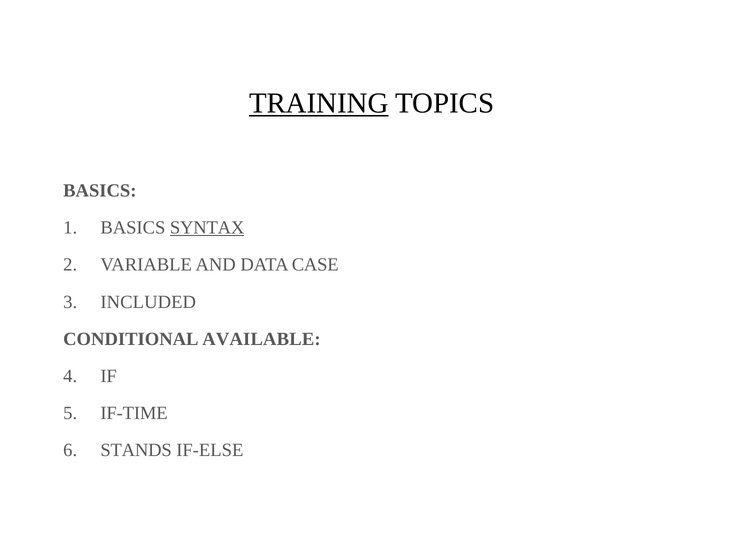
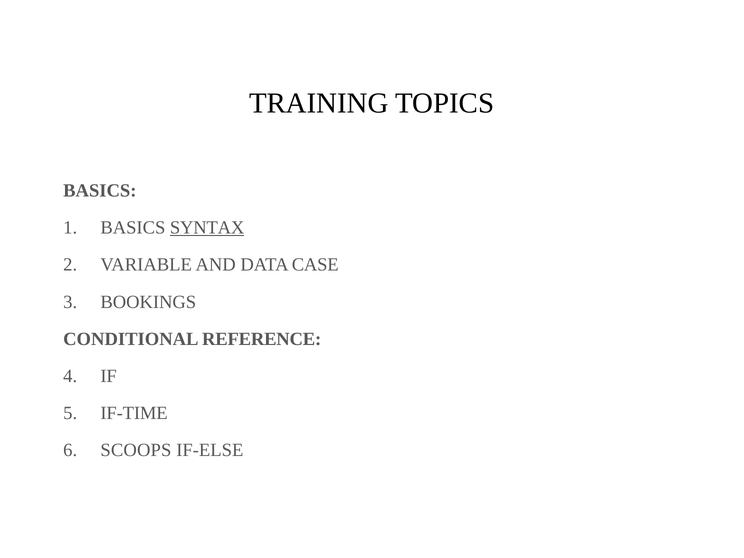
TRAINING underline: present -> none (319, 103)
INCLUDED: INCLUDED -> BOOKINGS (148, 302)
AVAILABLE: AVAILABLE -> REFERENCE (262, 339)
STANDS: STANDS -> SCOOPS (136, 450)
